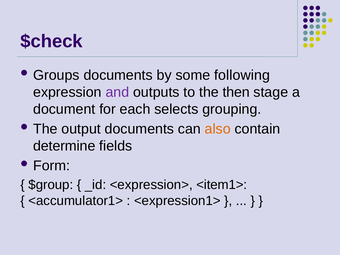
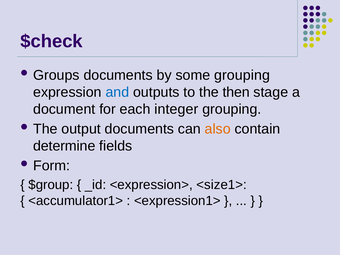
some following: following -> grouping (242, 75)
and colour: purple -> blue (117, 92)
selects: selects -> integer (176, 109)
<item1>: <item1> -> <size1> (222, 185)
